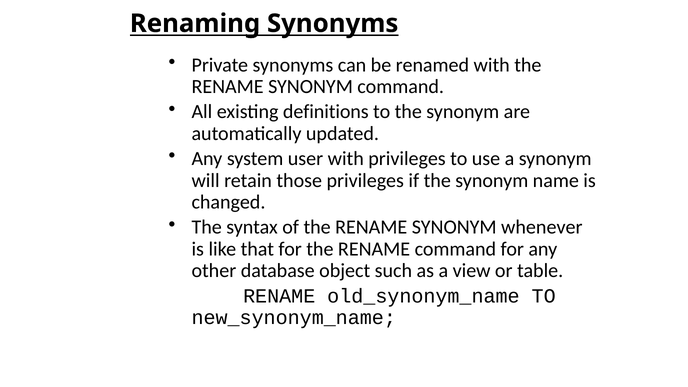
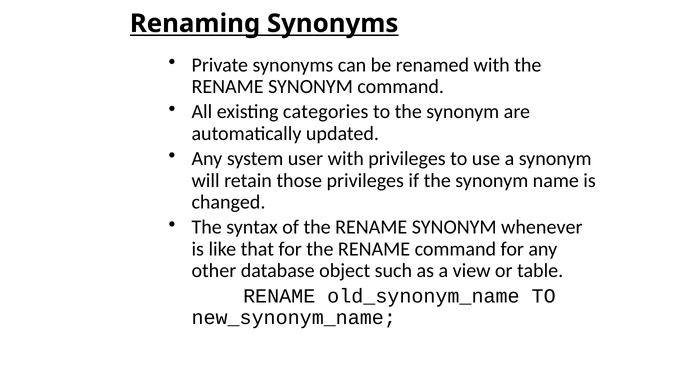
definitions: definitions -> categories (326, 112)
